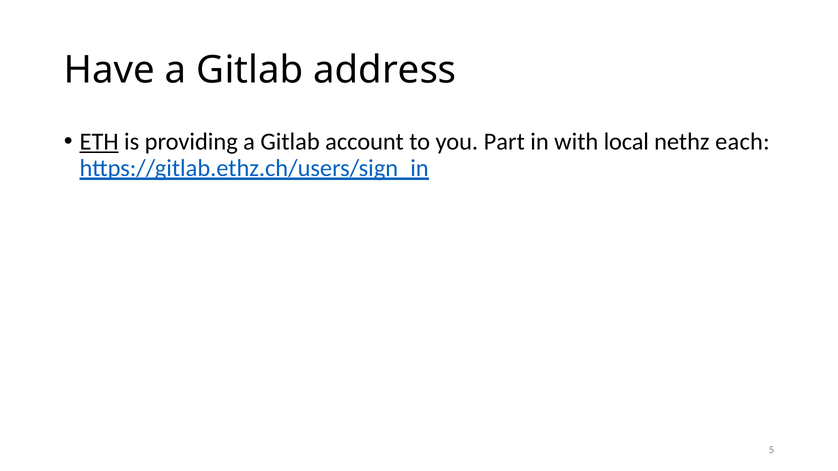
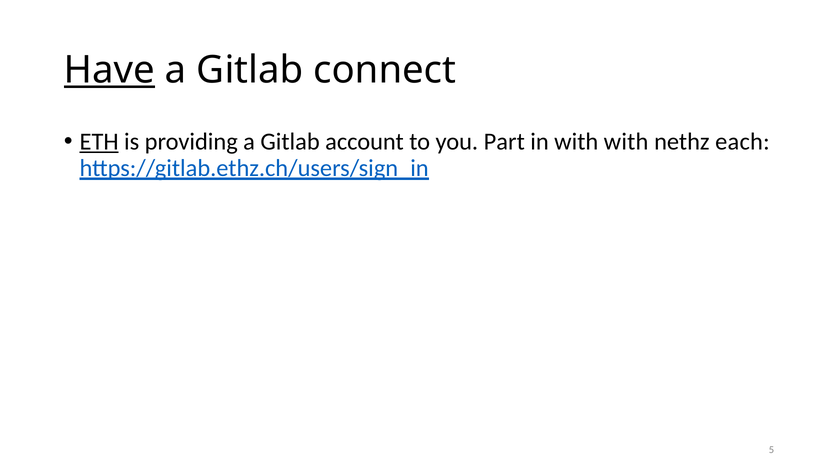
Have underline: none -> present (109, 70)
address: address -> connect (385, 70)
with local: local -> with (626, 142)
